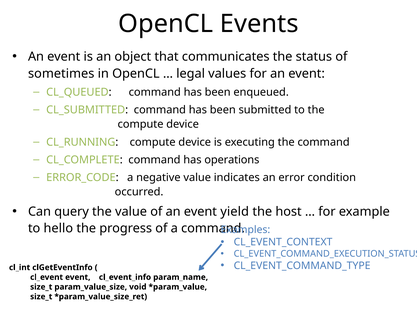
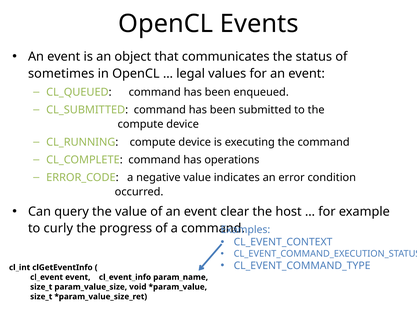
yield: yield -> clear (235, 212)
hello: hello -> curly (58, 229)
